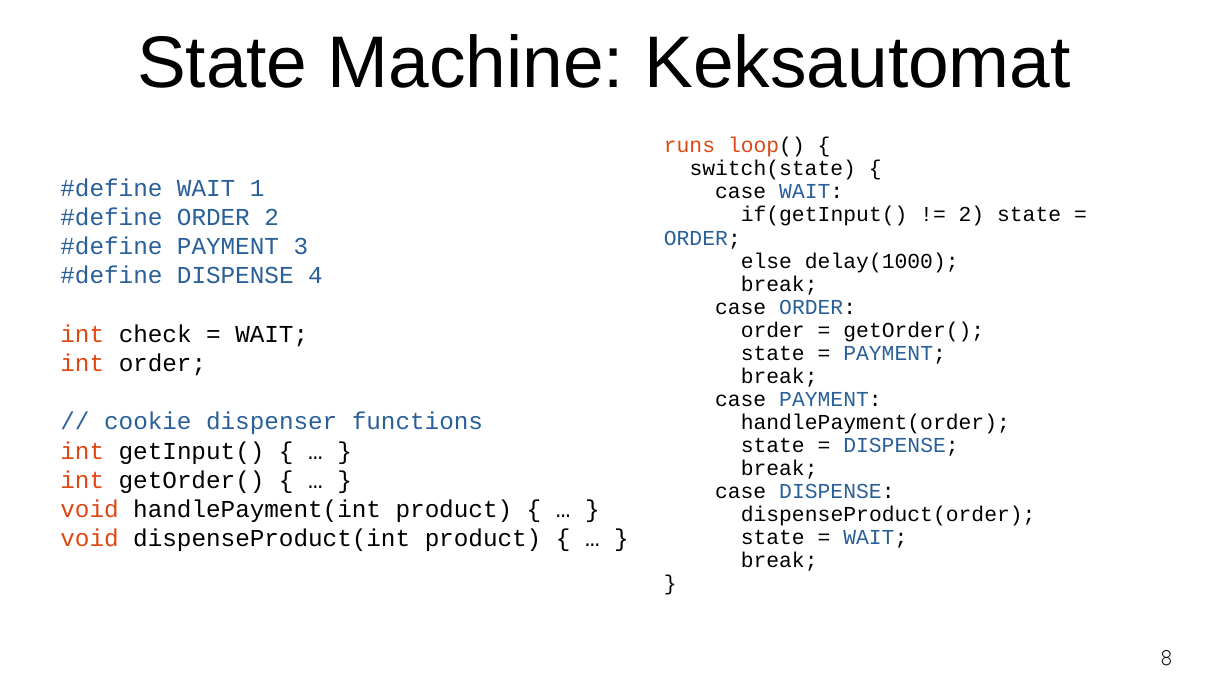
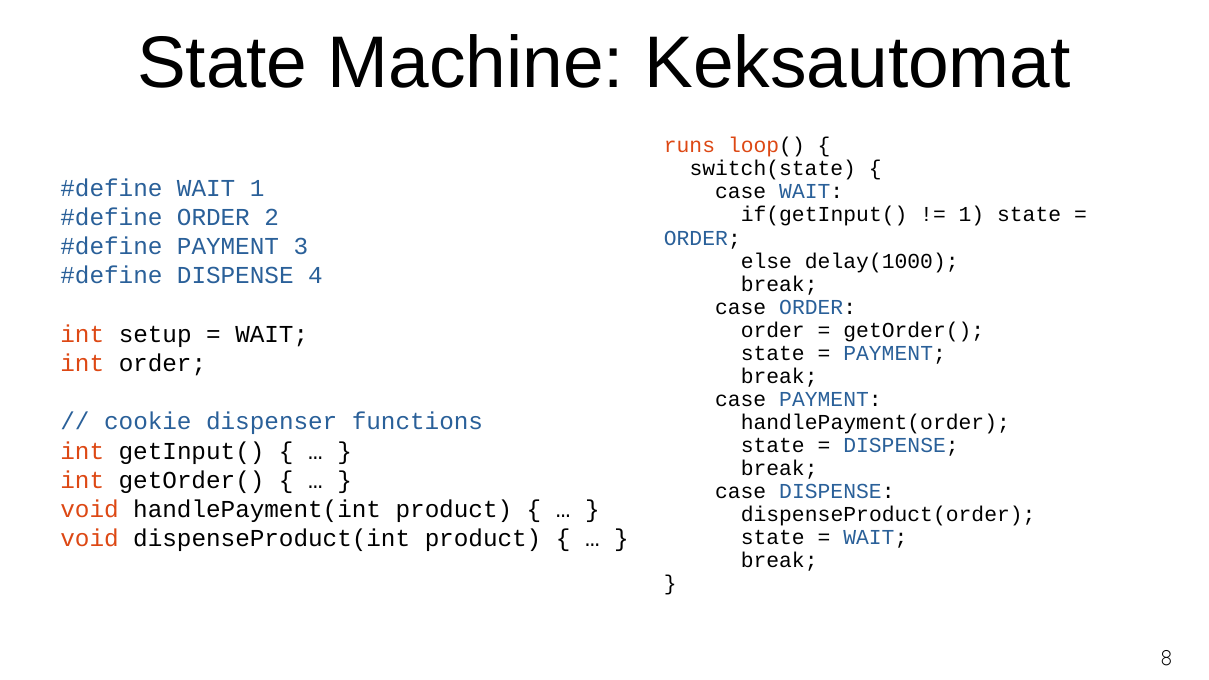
2: 2 -> 1 (971, 215)
check: check -> setup (155, 334)
